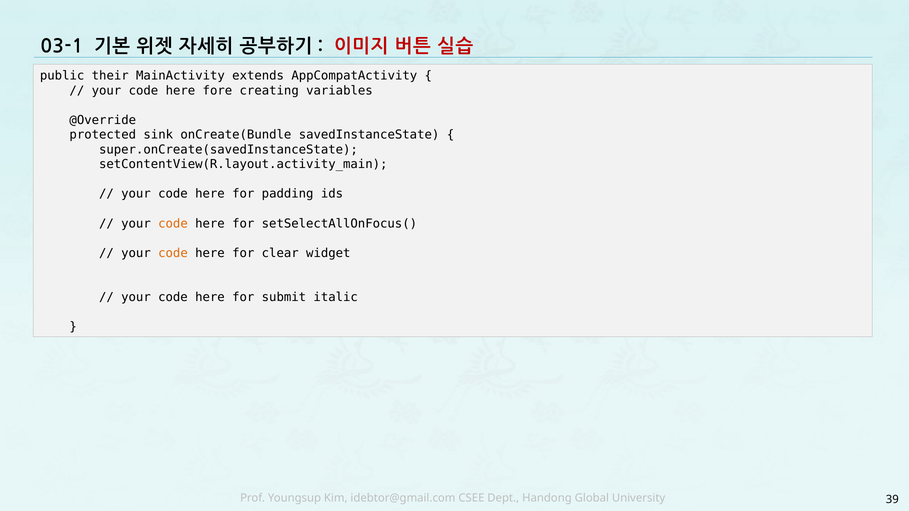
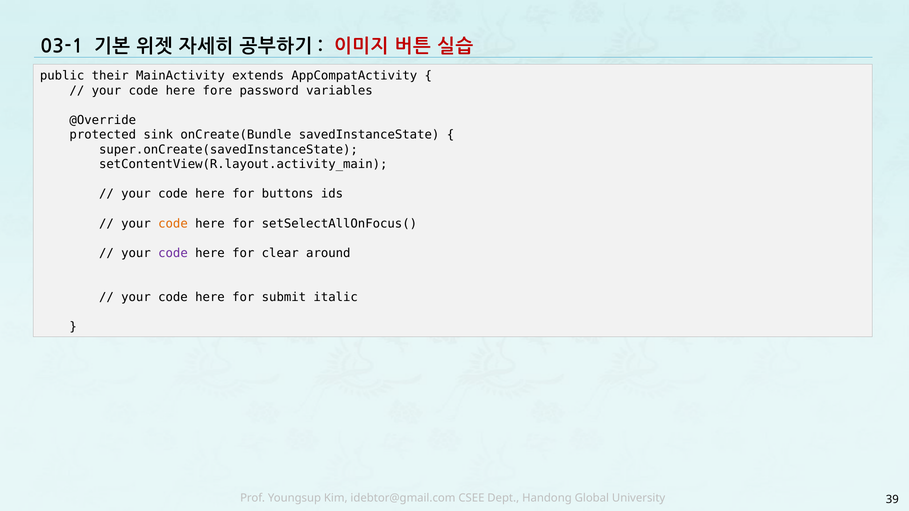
creating: creating -> password (269, 90)
padding: padding -> buttons (288, 194)
code colour: orange -> purple (173, 253)
widget: widget -> around (328, 253)
